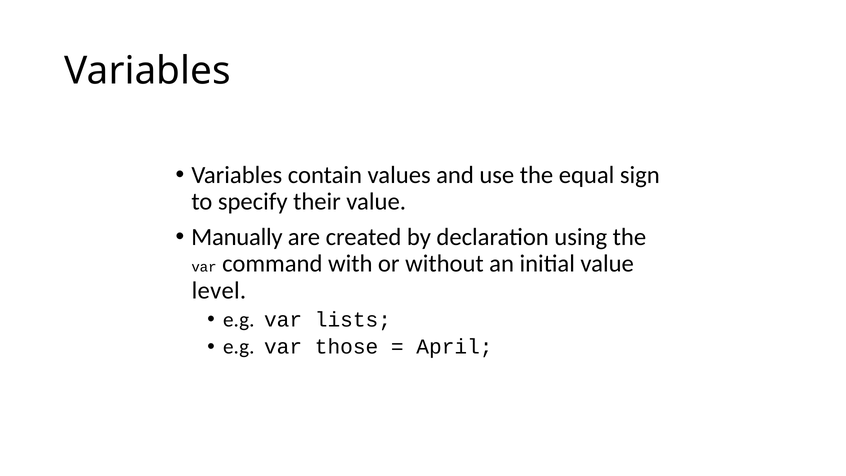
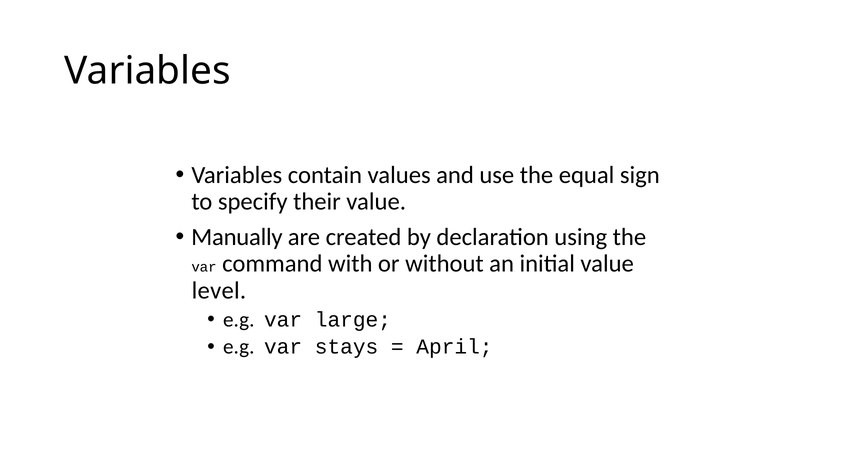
lists: lists -> large (353, 320)
those: those -> stays (347, 347)
